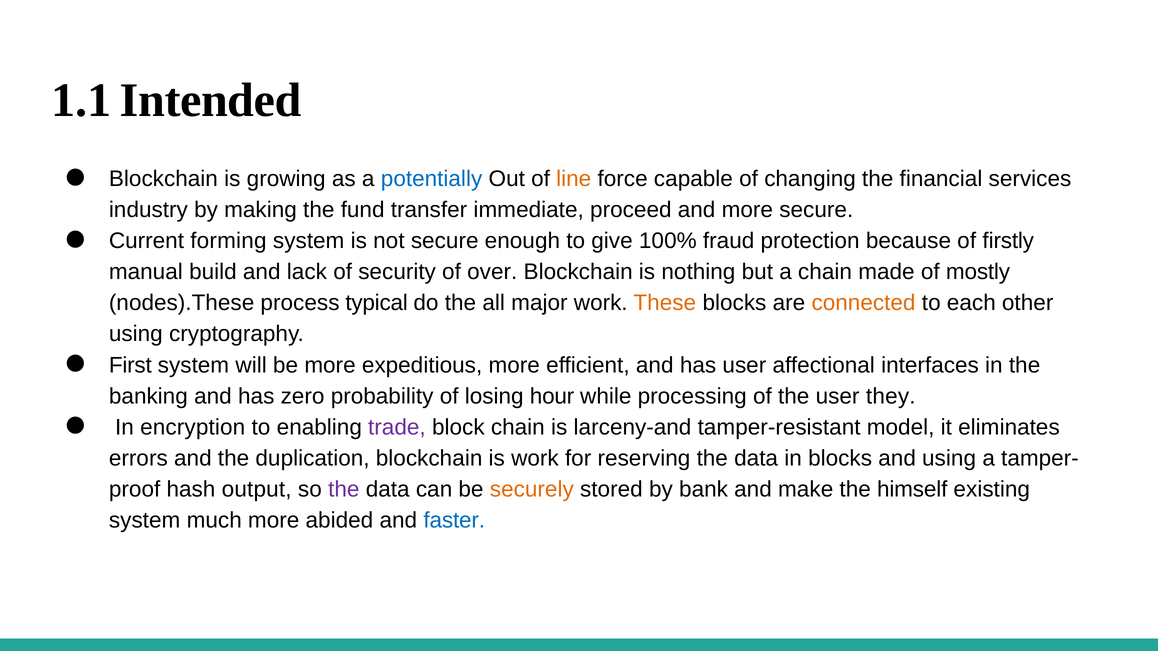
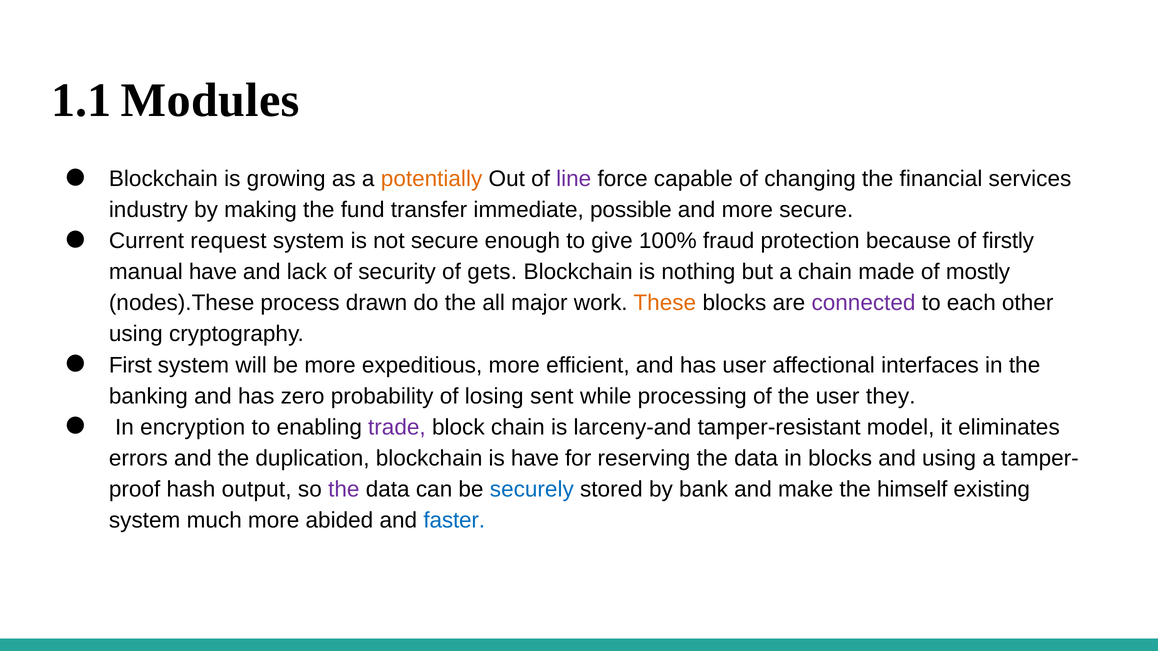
Intended: Intended -> Modules (210, 100)
potentially colour: blue -> orange (432, 179)
line colour: orange -> purple (574, 179)
proceed: proceed -> possible (631, 210)
forming: forming -> request (228, 241)
manual build: build -> have (213, 272)
over: over -> gets (492, 272)
typical: typical -> drawn (376, 303)
connected colour: orange -> purple (864, 303)
hour: hour -> sent (552, 396)
is work: work -> have (535, 458)
securely colour: orange -> blue (532, 490)
